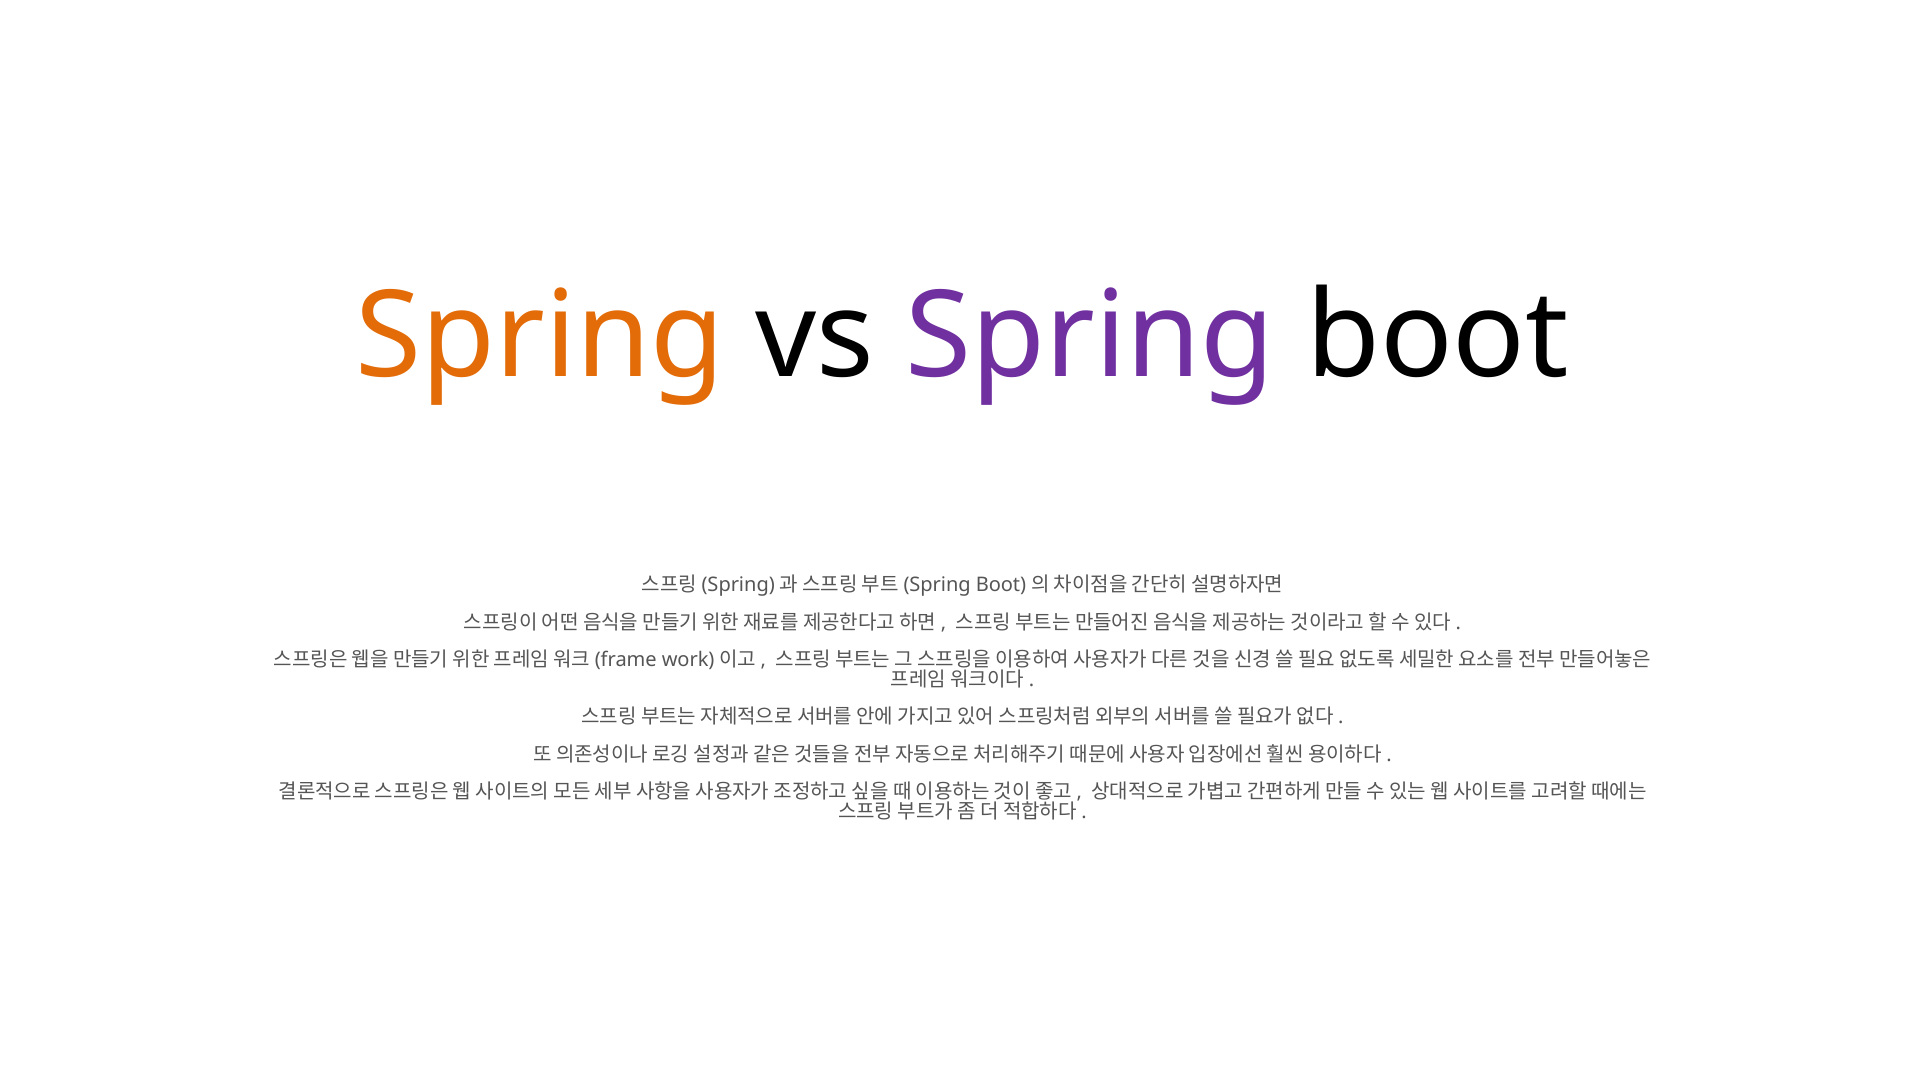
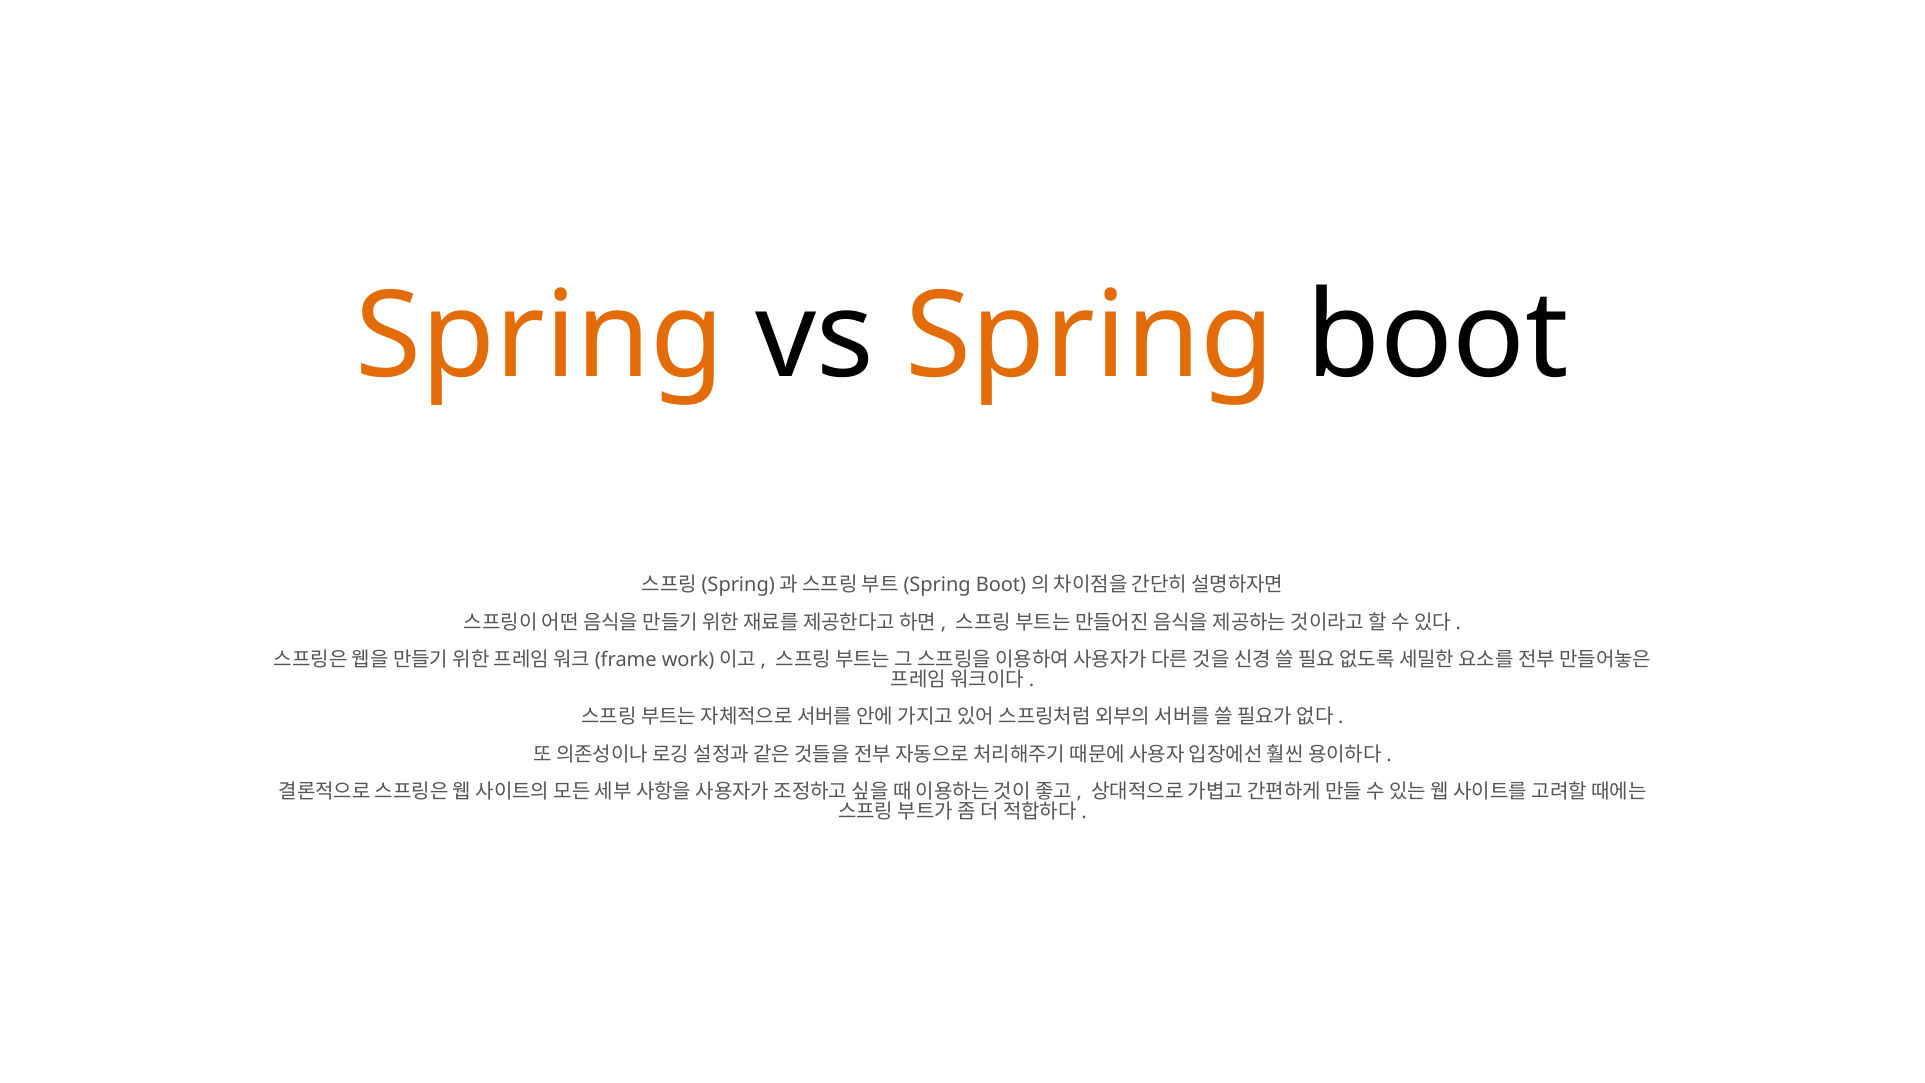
Spring colour: purple -> orange (1090, 337)
